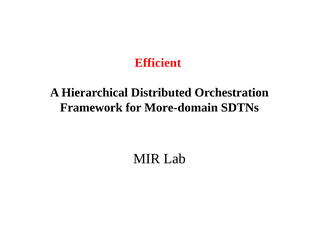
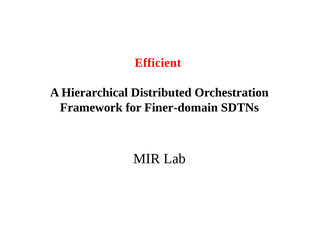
More-domain: More-domain -> Finer-domain (181, 108)
